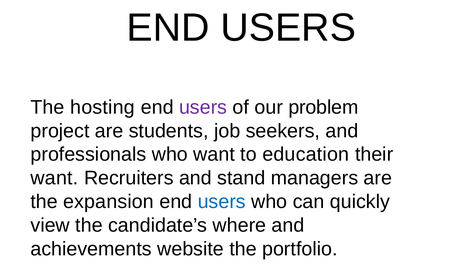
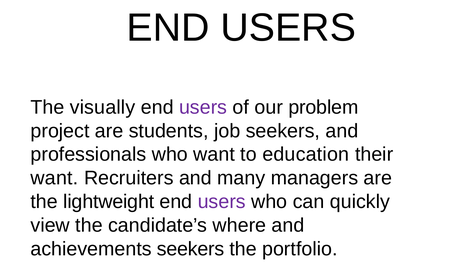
hosting: hosting -> visually (103, 107)
stand: stand -> many (241, 178)
expansion: expansion -> lightweight (109, 201)
users colour: blue -> purple (222, 201)
achievements website: website -> seekers (191, 249)
